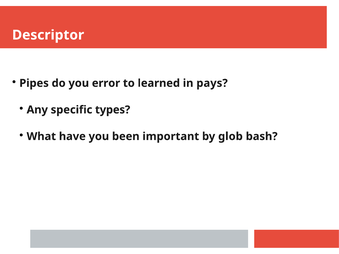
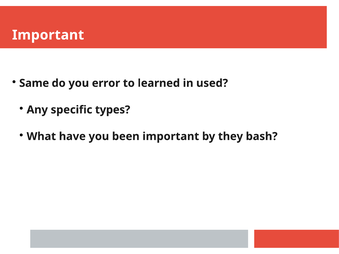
Descriptor: Descriptor -> Important (48, 35)
Pipes: Pipes -> Same (34, 83)
pays: pays -> used (212, 83)
glob: glob -> they (231, 137)
